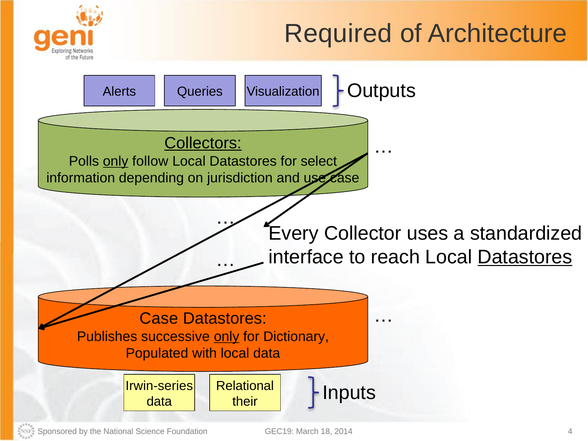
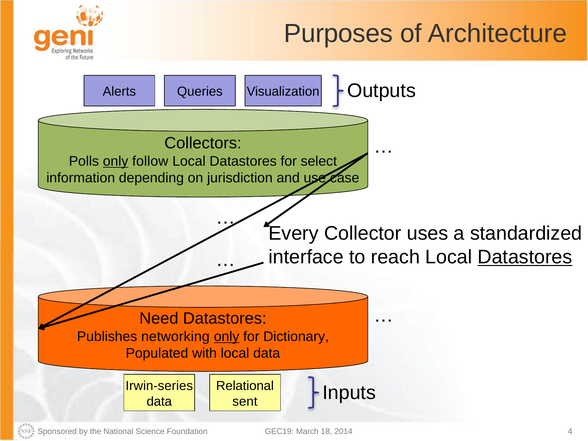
Required: Required -> Purposes (338, 34)
Collectors underline: present -> none (203, 143)
Case: Case -> Need (159, 319)
successive: successive -> networking (175, 336)
their: their -> sent (245, 401)
